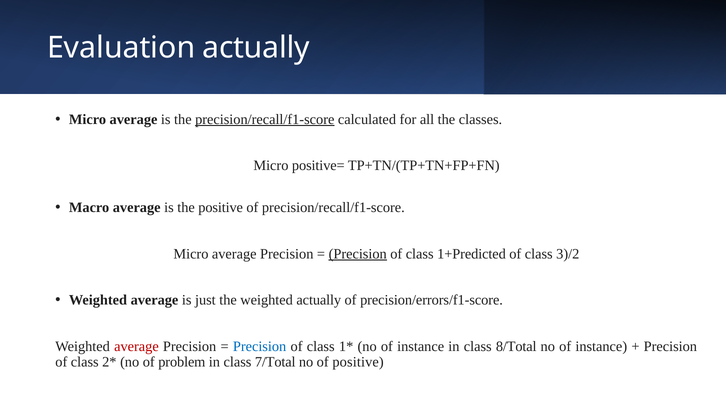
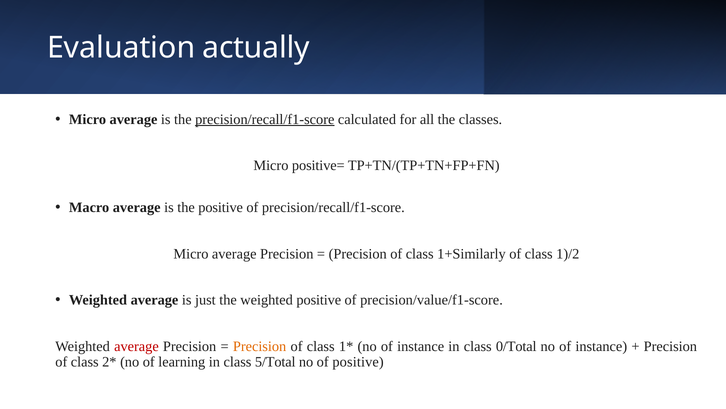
Precision underline: present -> none (358, 253)
1+Predicted: 1+Predicted -> 1+Similarly (471, 253)
3)/2: 3)/2 -> 1)/2 (568, 253)
weighted actually: actually -> positive (319, 300)
precision/errors/f1-score: precision/errors/f1-score -> precision/value/f1-score (431, 300)
Precision colour: blue -> orange (260, 346)
8/Total: 8/Total -> 0/Total (516, 346)
problem: problem -> learning (182, 361)
7/Total: 7/Total -> 5/Total (275, 361)
